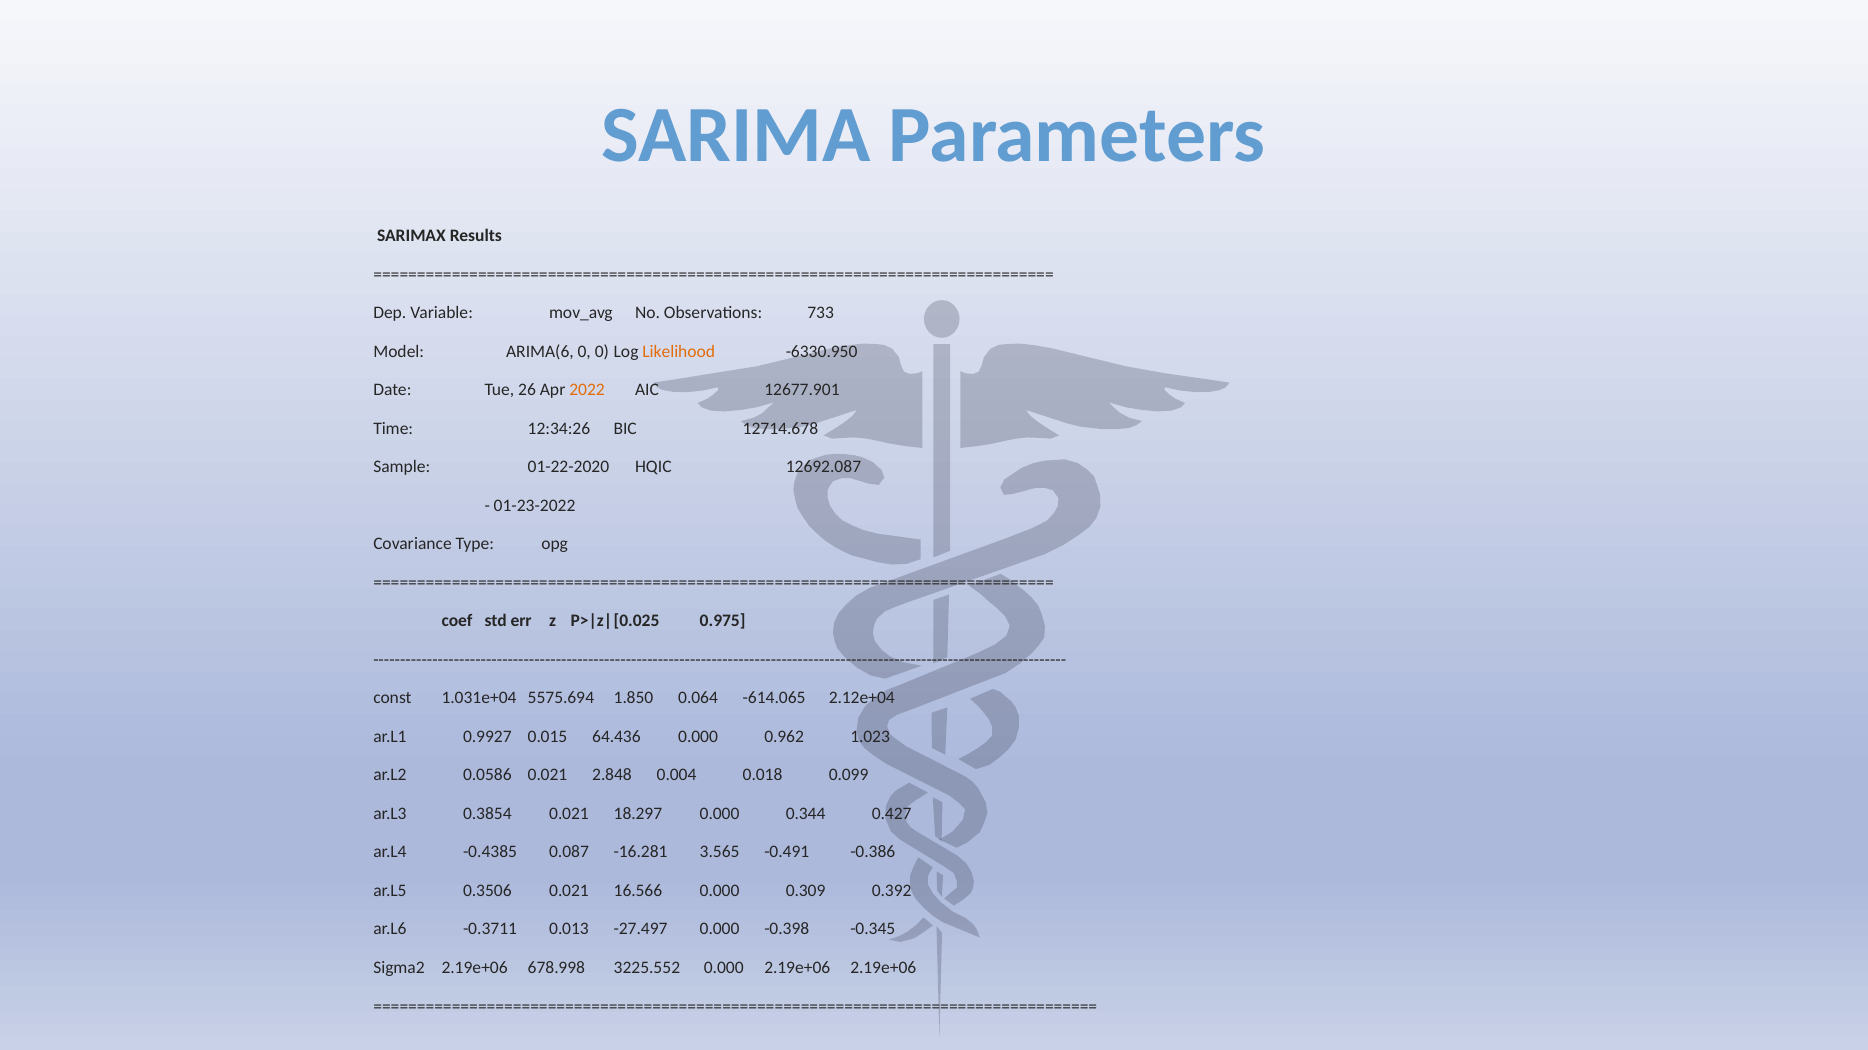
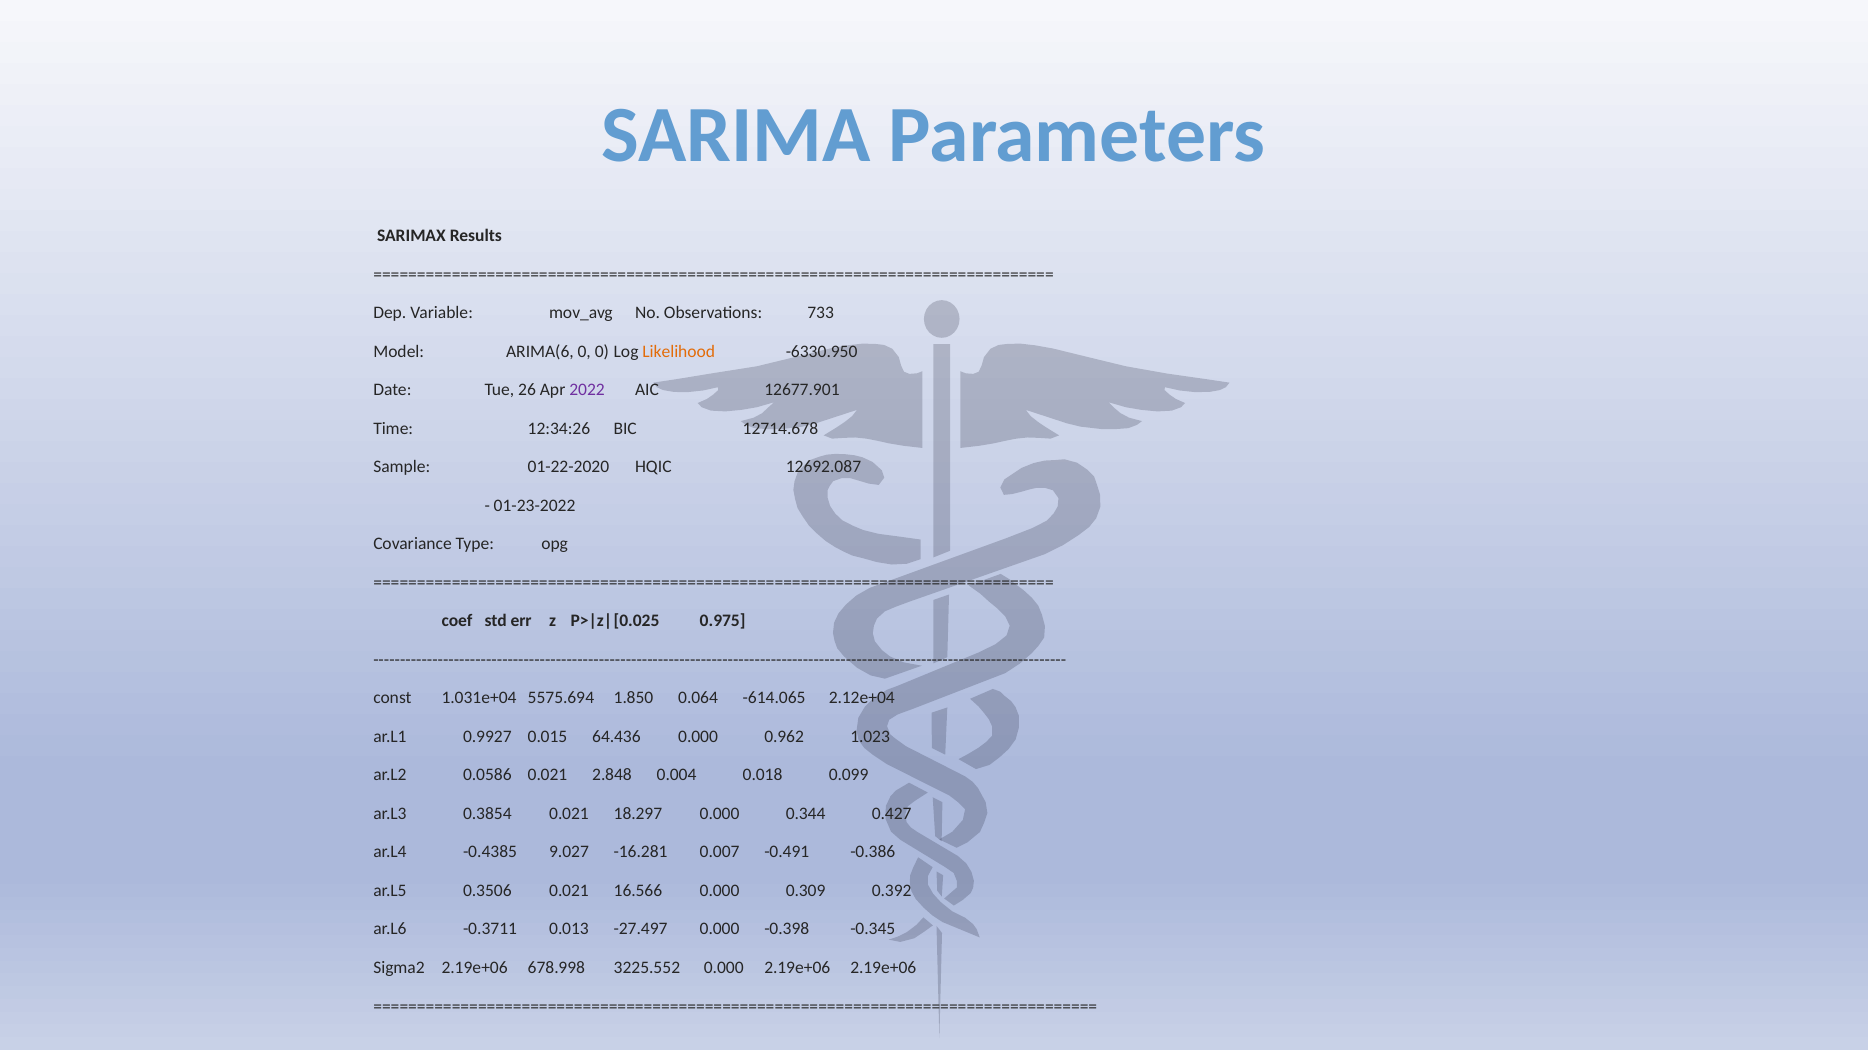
2022 colour: orange -> purple (587, 390)
0.087: 0.087 -> 9.027 (569, 853)
3.565: 3.565 -> 0.007 (720, 853)
